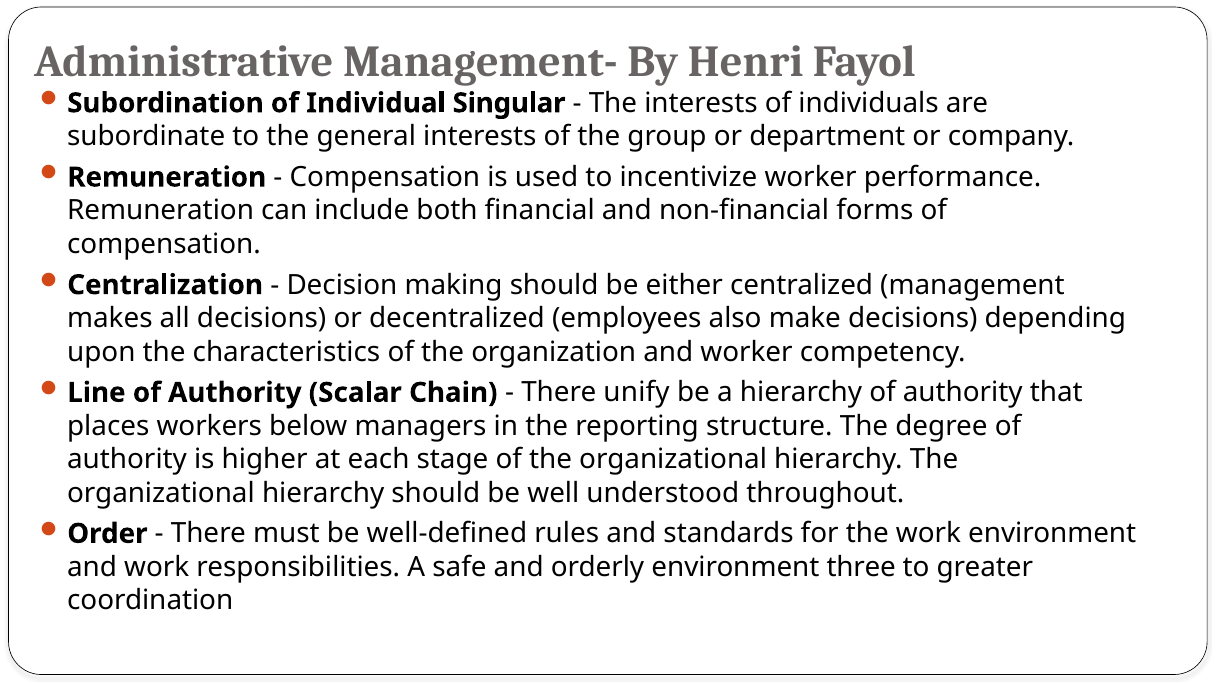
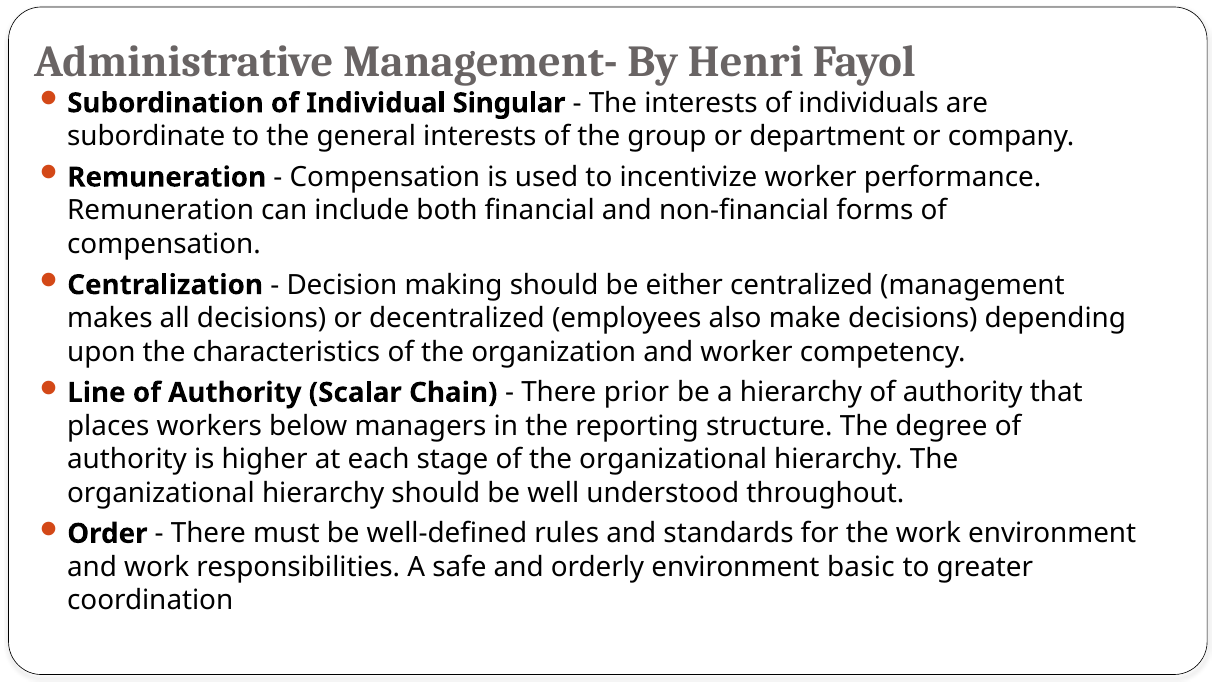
unify: unify -> prior (637, 393)
three: three -> basic (861, 567)
